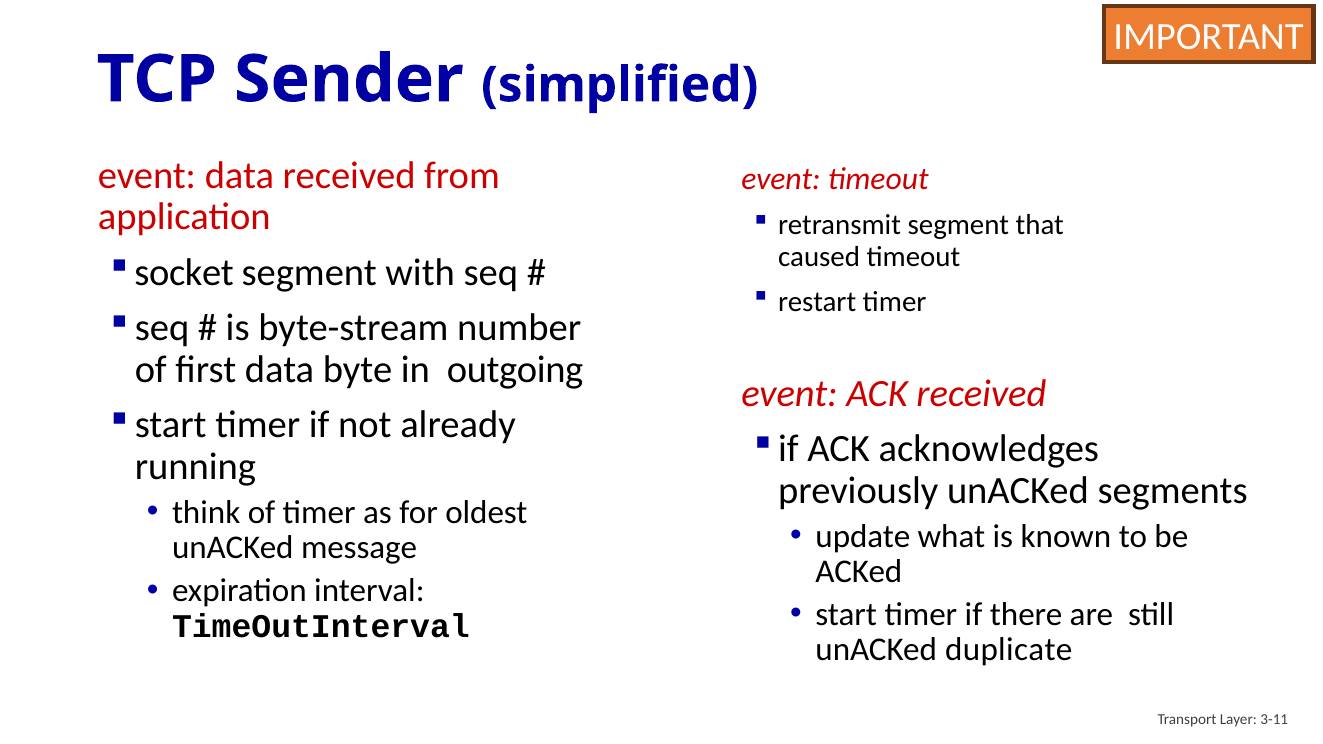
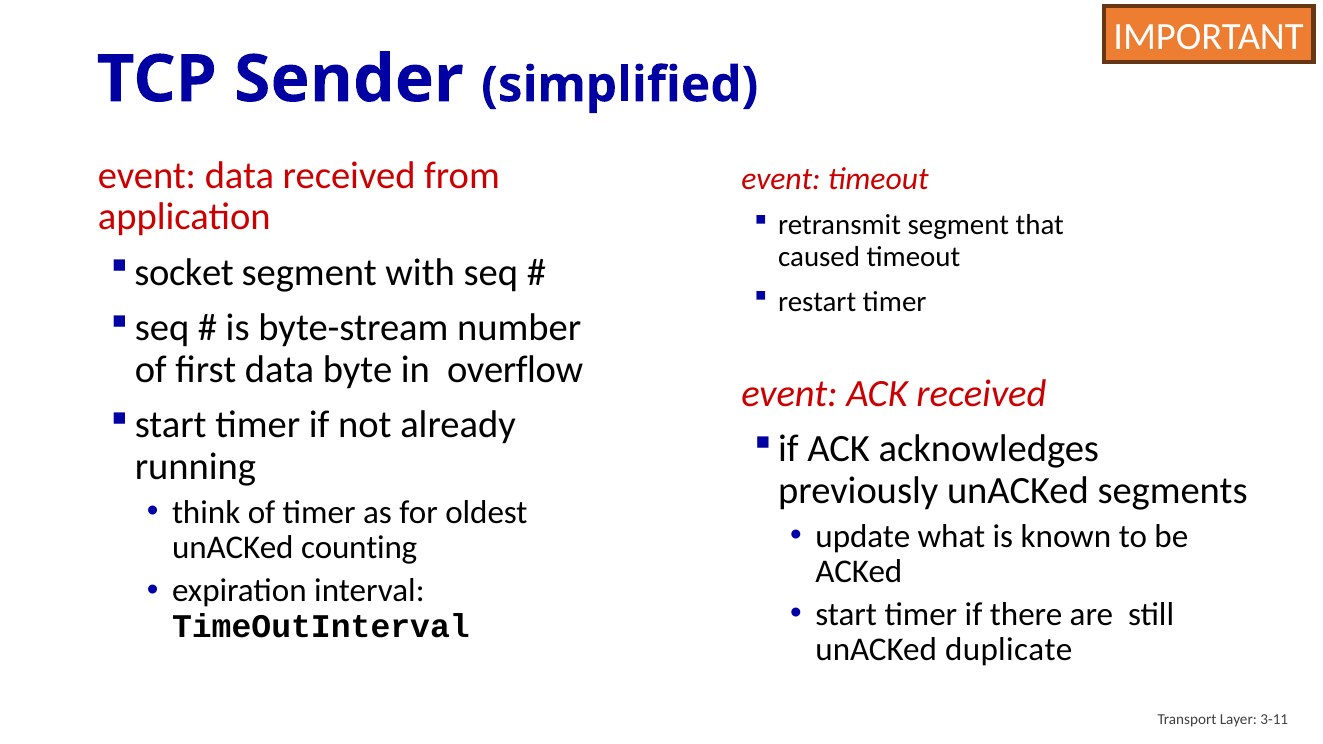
outgoing: outgoing -> overflow (515, 370)
message: message -> counting (359, 548)
